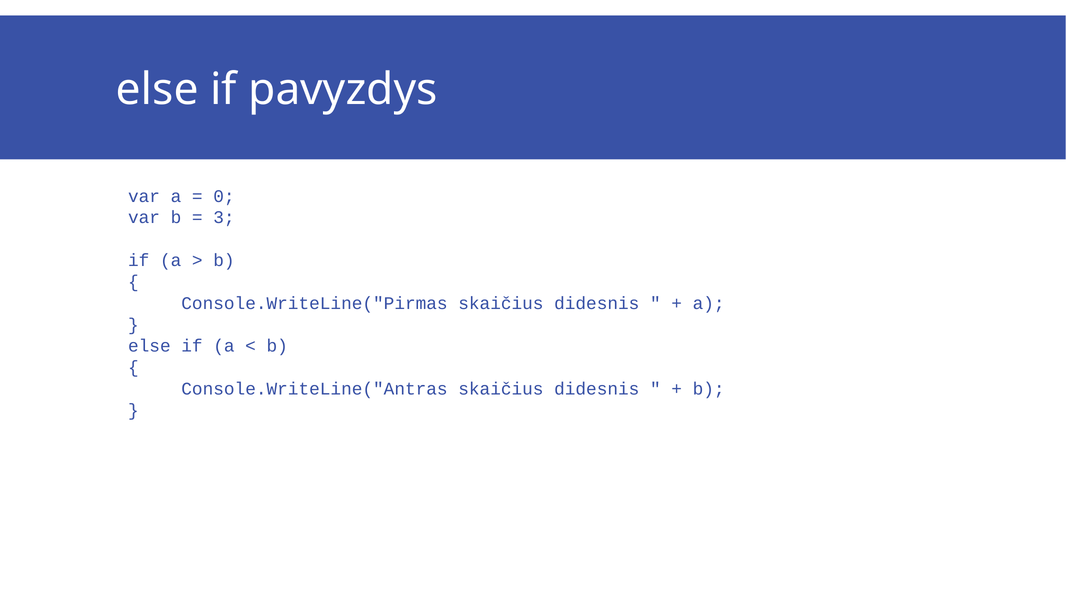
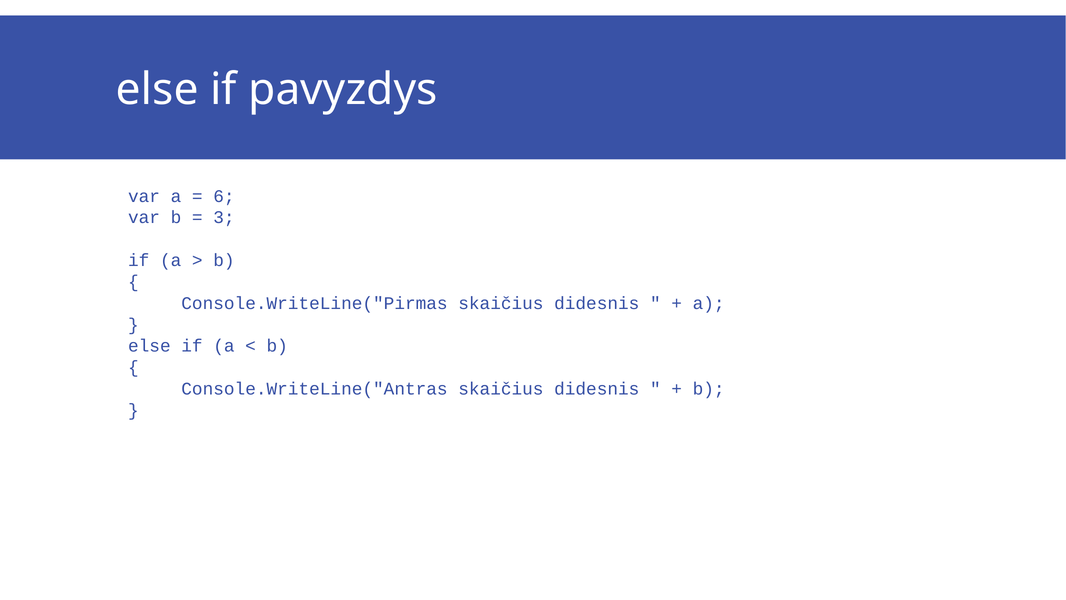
0: 0 -> 6 (224, 196)
